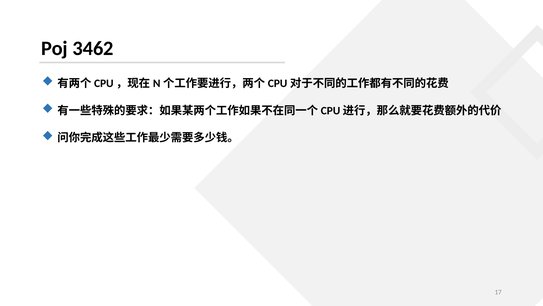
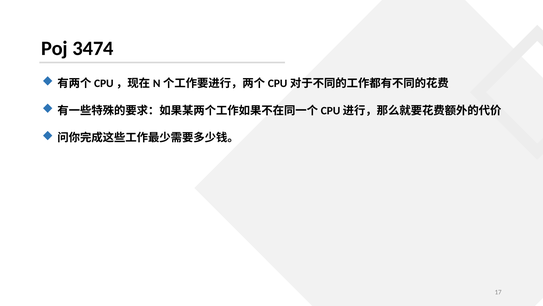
3462: 3462 -> 3474 (93, 48)
